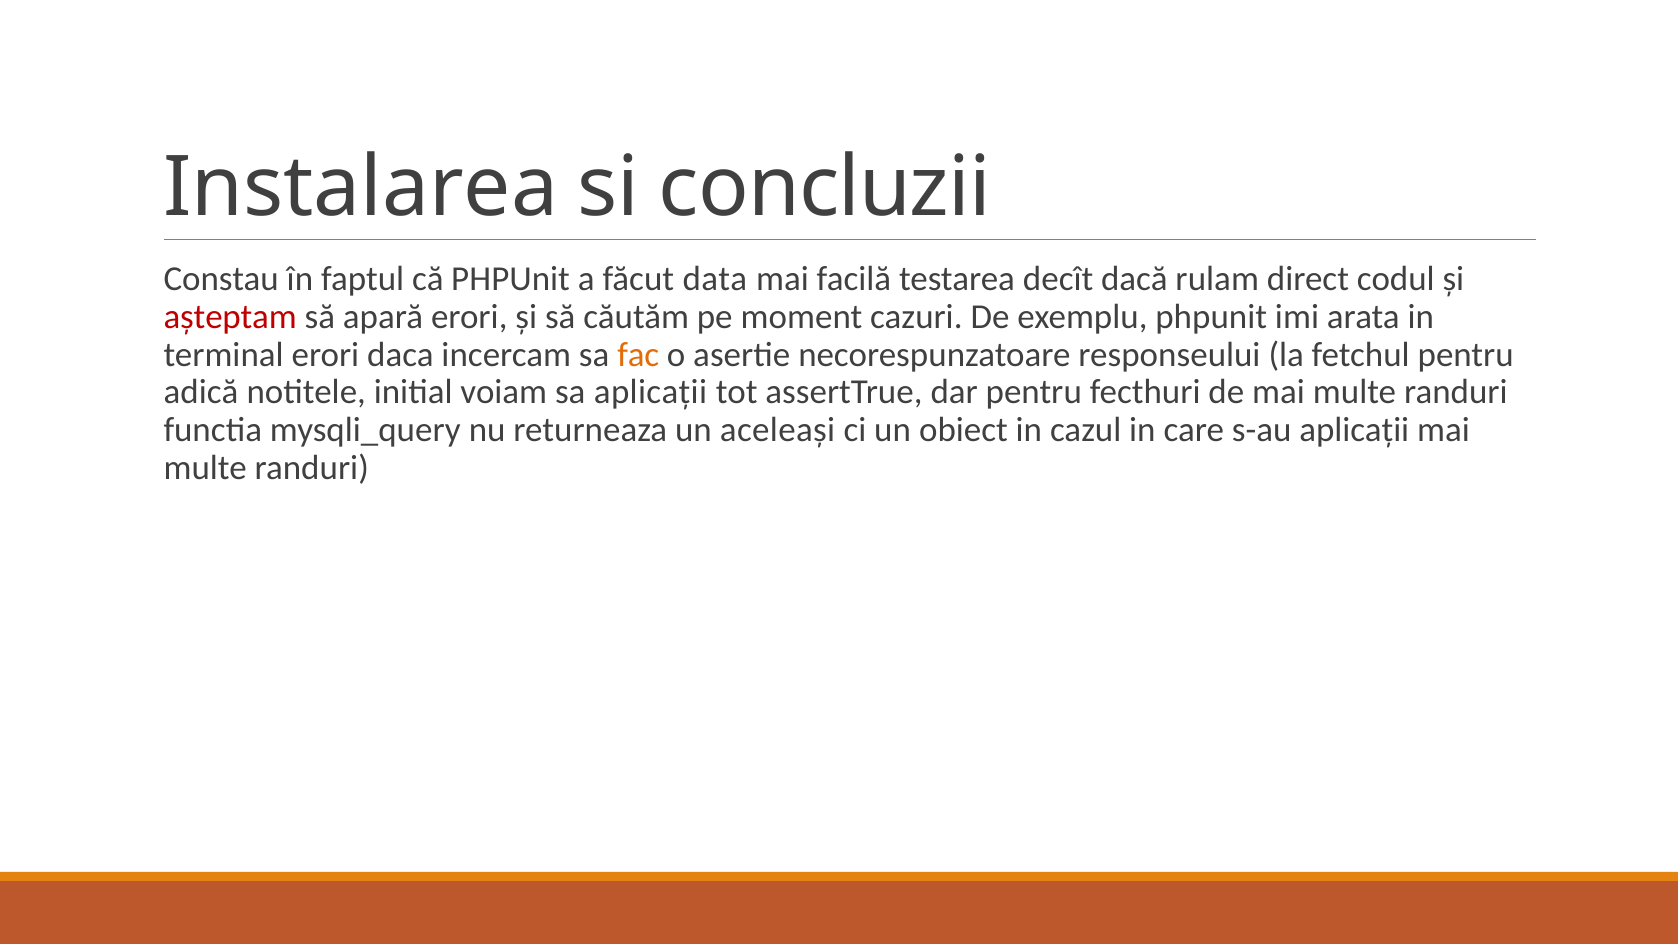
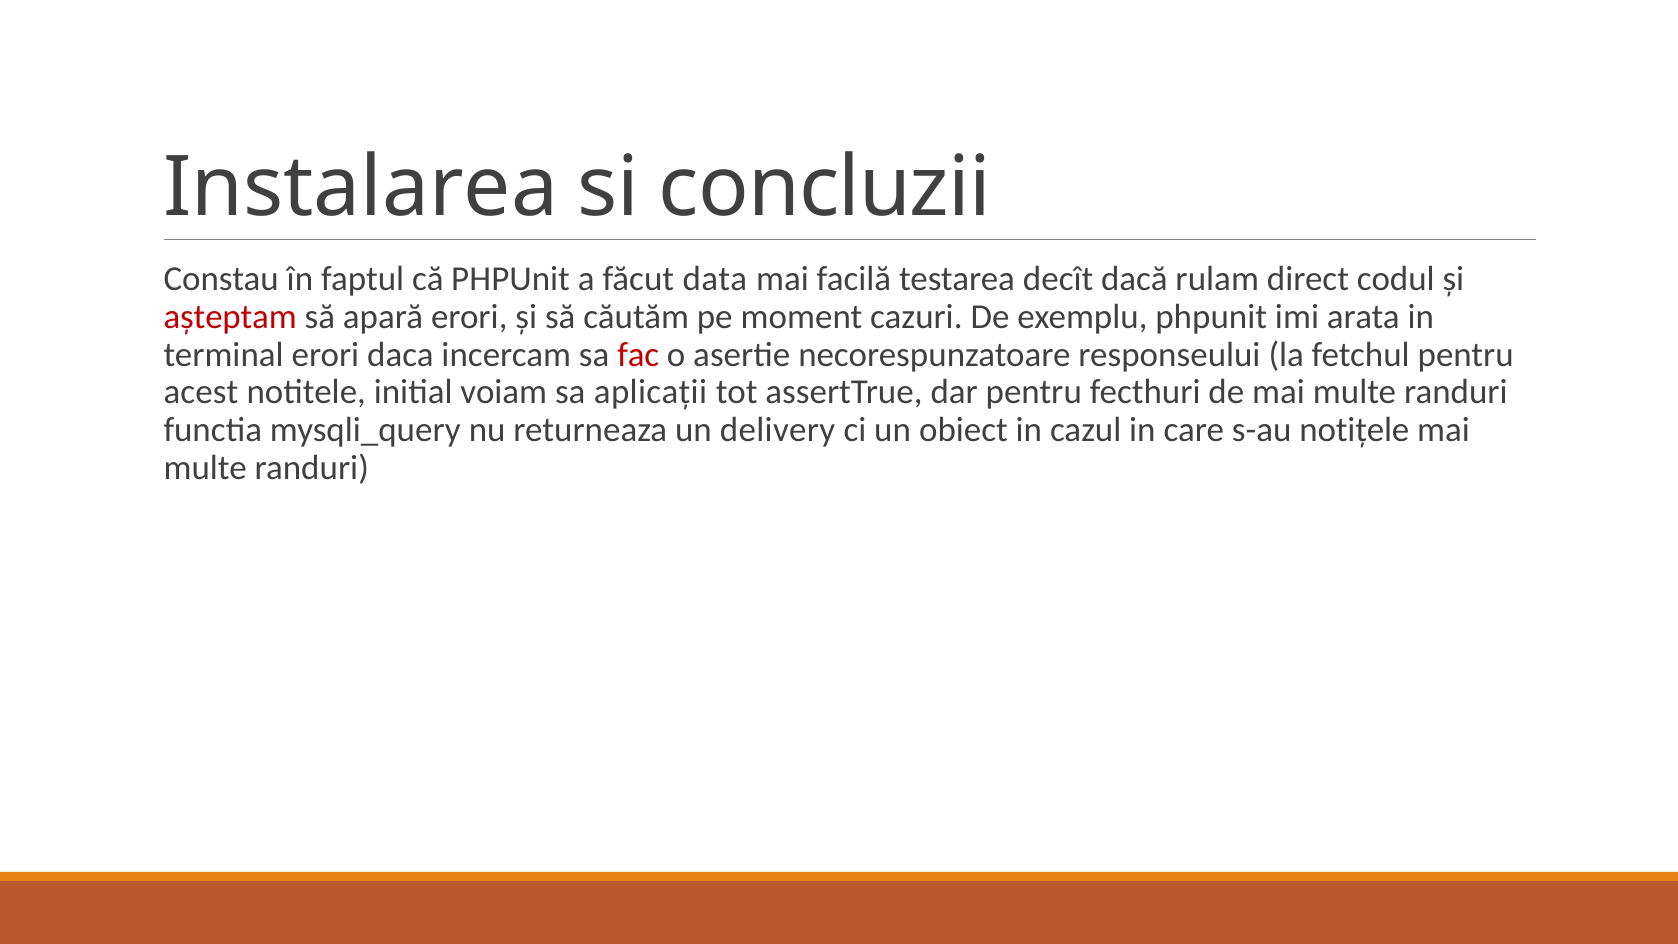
fac colour: orange -> red (638, 355)
adică: adică -> acest (201, 392)
aceleași: aceleași -> delivery (778, 430)
s-au aplicații: aplicații -> notițele (1354, 430)
